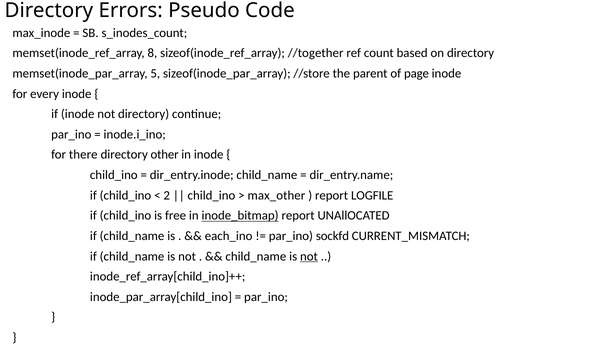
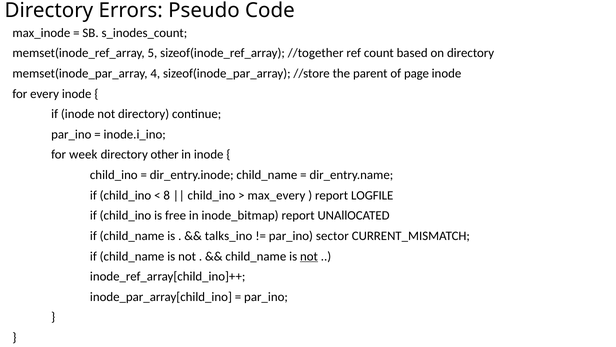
8: 8 -> 5 (152, 53)
5: 5 -> 4 (155, 73)
there: there -> week (83, 154)
2: 2 -> 8 (167, 195)
max_other: max_other -> max_every (276, 195)
inode_bitmap underline: present -> none (240, 215)
each_ino: each_ino -> talks_ino (229, 236)
sockfd: sockfd -> sector (332, 236)
